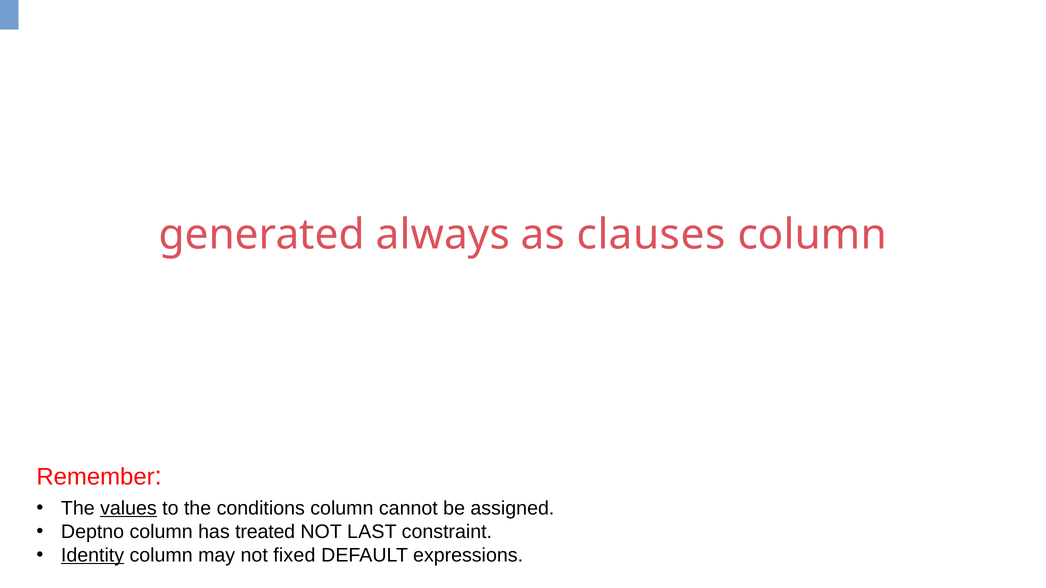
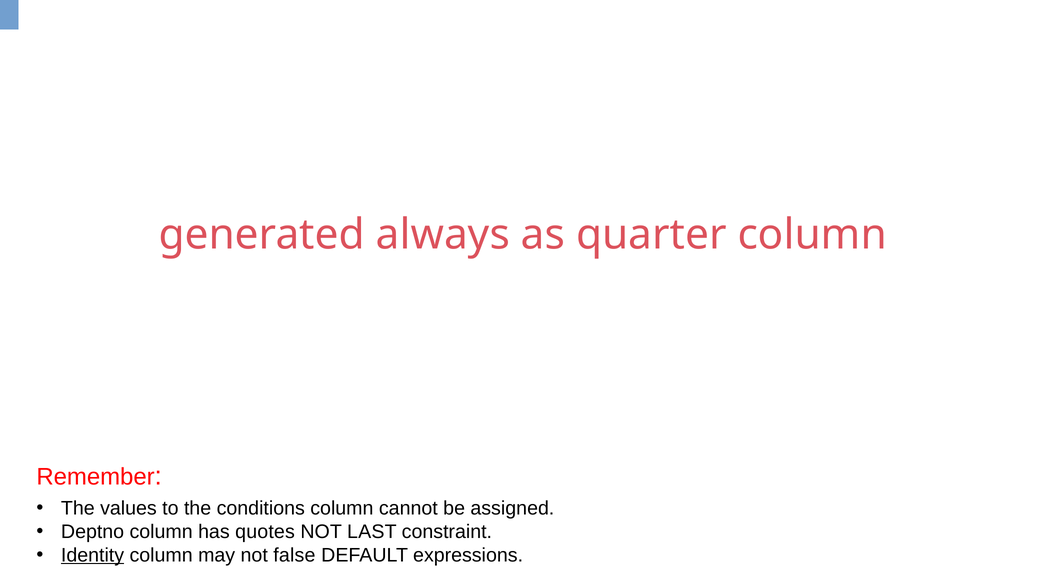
clauses: clauses -> quarter (651, 235)
values underline: present -> none (128, 508)
treated: treated -> quotes (265, 532)
fixed: fixed -> false (294, 555)
